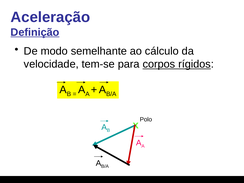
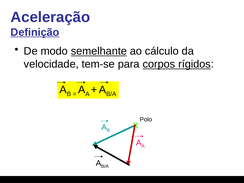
semelhante underline: none -> present (99, 51)
